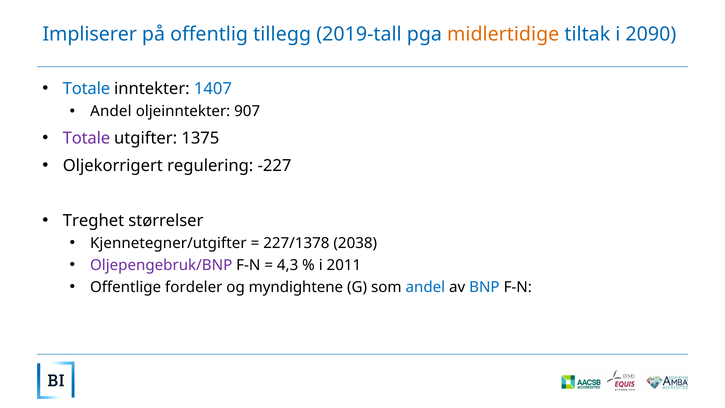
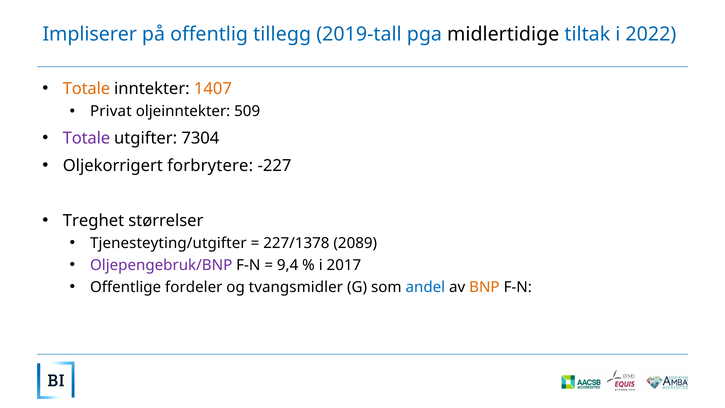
midlertidige colour: orange -> black (503, 34)
2090: 2090 -> 2022 (651, 34)
Totale colour: blue -> orange (86, 89)
1407 colour: blue -> orange (213, 89)
Andel: Andel -> Privat (111, 111)
907: 907 -> 509 (247, 111)
1375: 1375 -> 7304 (200, 138)
regulering: regulering -> forbrytere (210, 166)
Kjennetegner/utgifter: Kjennetegner/utgifter -> Tjenesteyting/utgifter (168, 243)
2038: 2038 -> 2089 (355, 243)
4,3: 4,3 -> 9,4 (288, 265)
2011: 2011 -> 2017 (344, 265)
myndightene: myndightene -> tvangsmidler (296, 287)
BNP colour: blue -> orange (484, 287)
